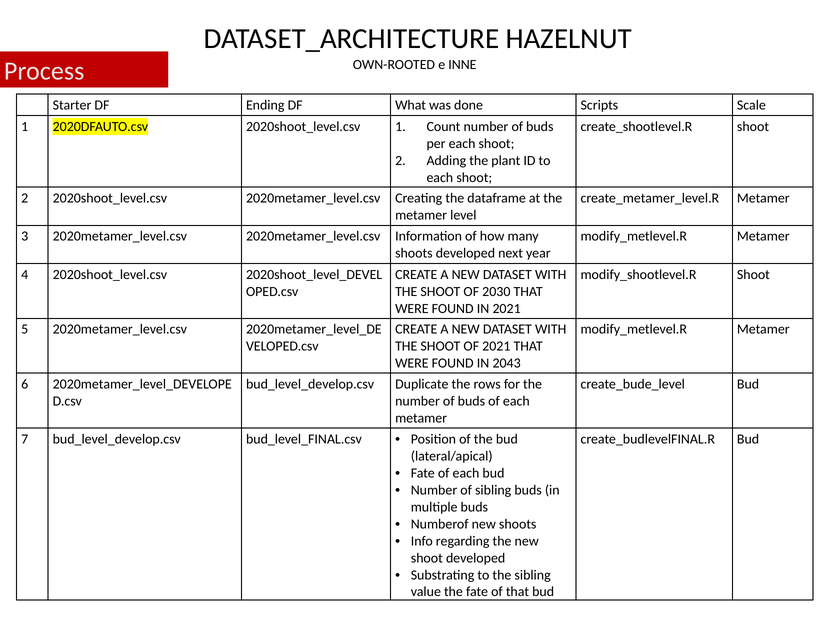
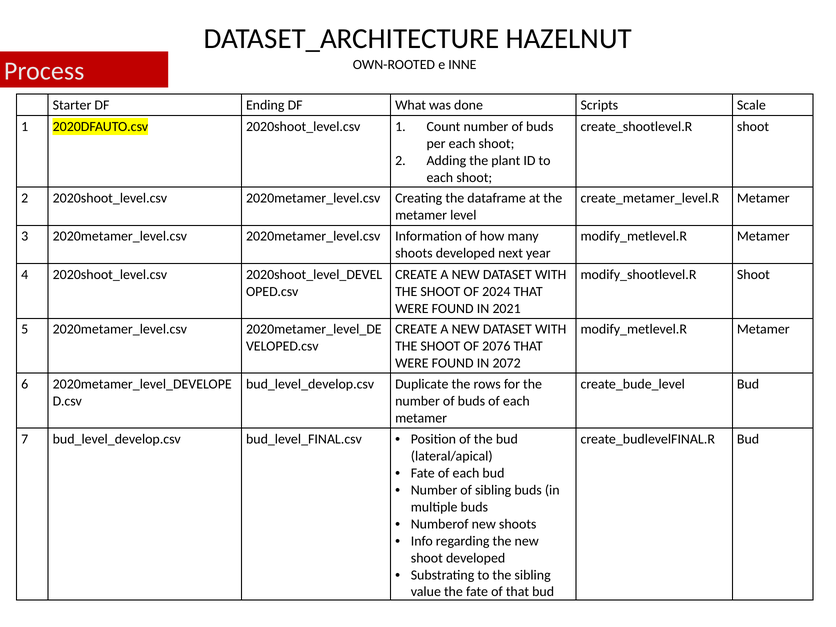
2030: 2030 -> 2024 (496, 291)
OF 2021: 2021 -> 2076 (496, 346)
2043: 2043 -> 2072 (507, 363)
